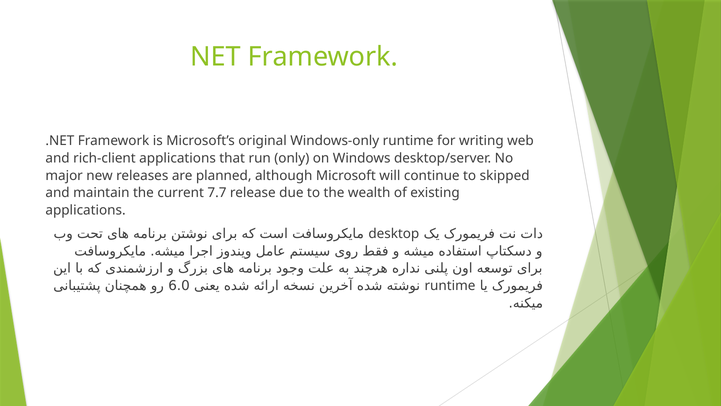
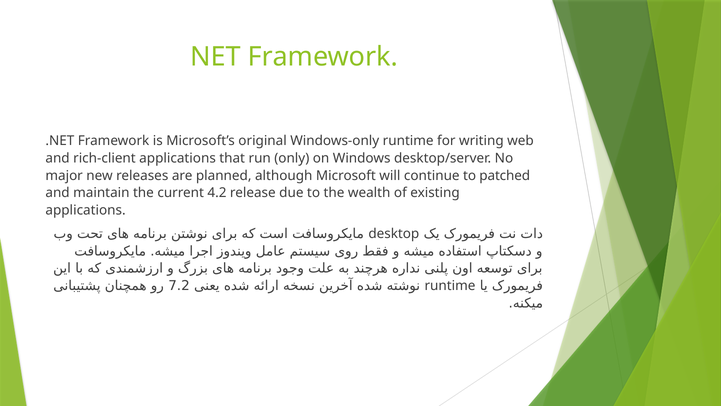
skipped: skipped -> patched (505, 175)
7.7: 7.7 -> 4.2 (217, 193)
6.0: 6.0 -> 7.2 (179, 285)
